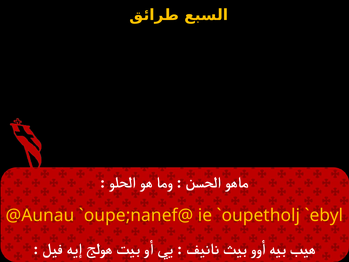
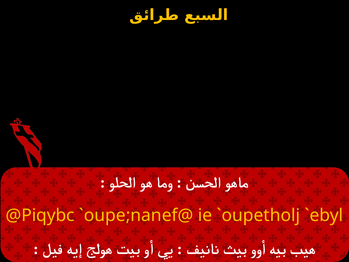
Aunau: Aunau -> Piqybc (48, 215)
